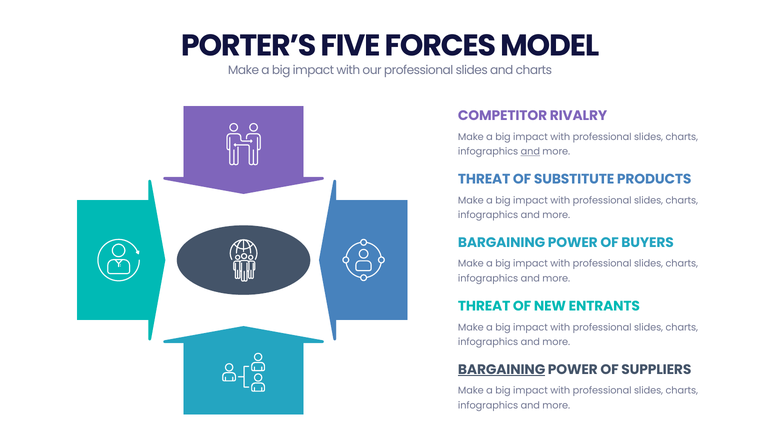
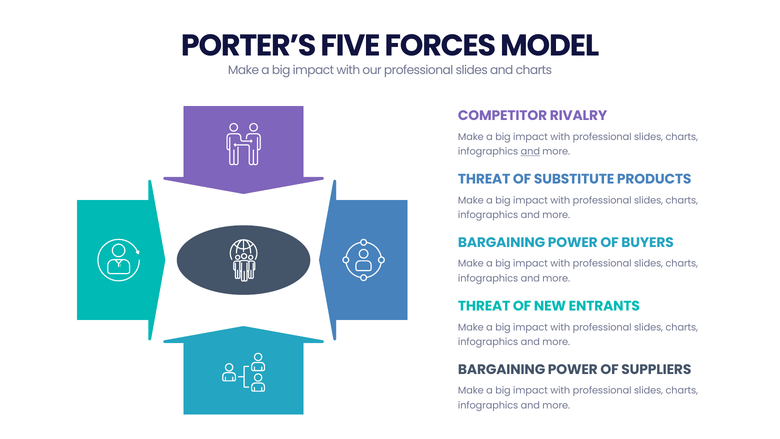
BARGAINING underline: present -> none (502, 370)
